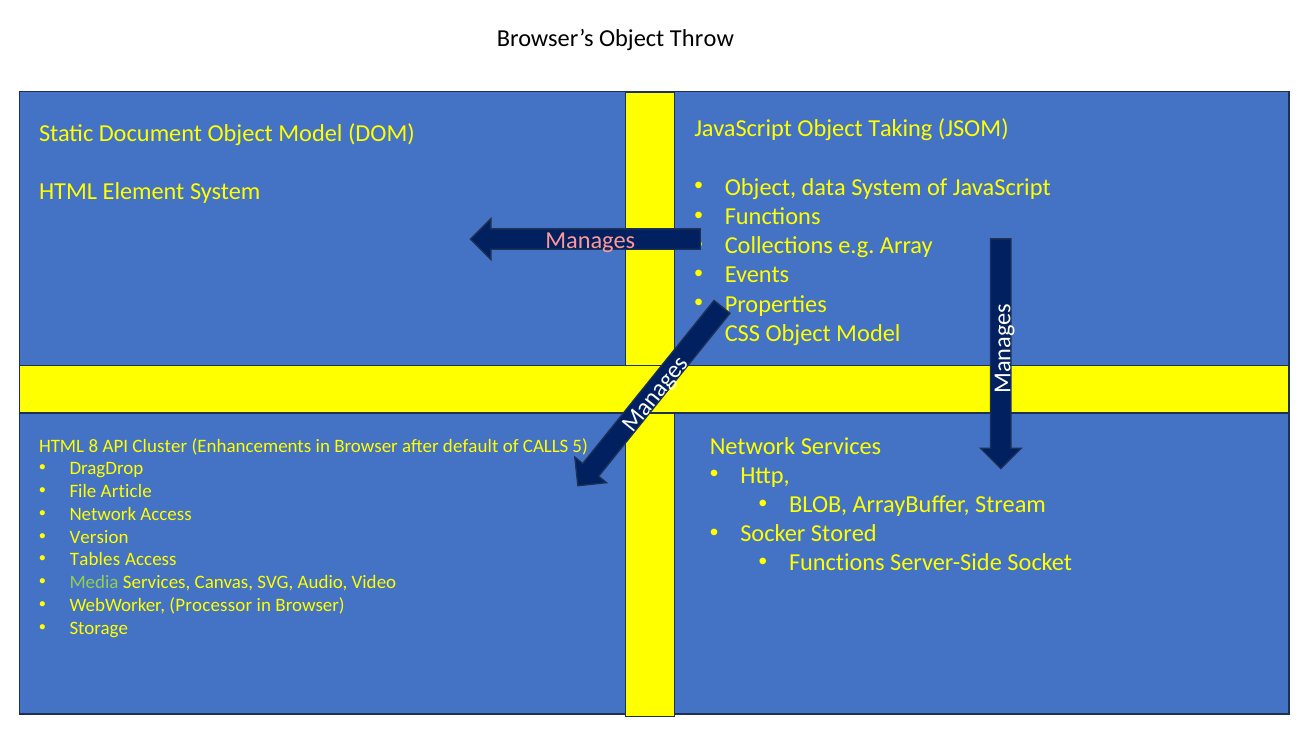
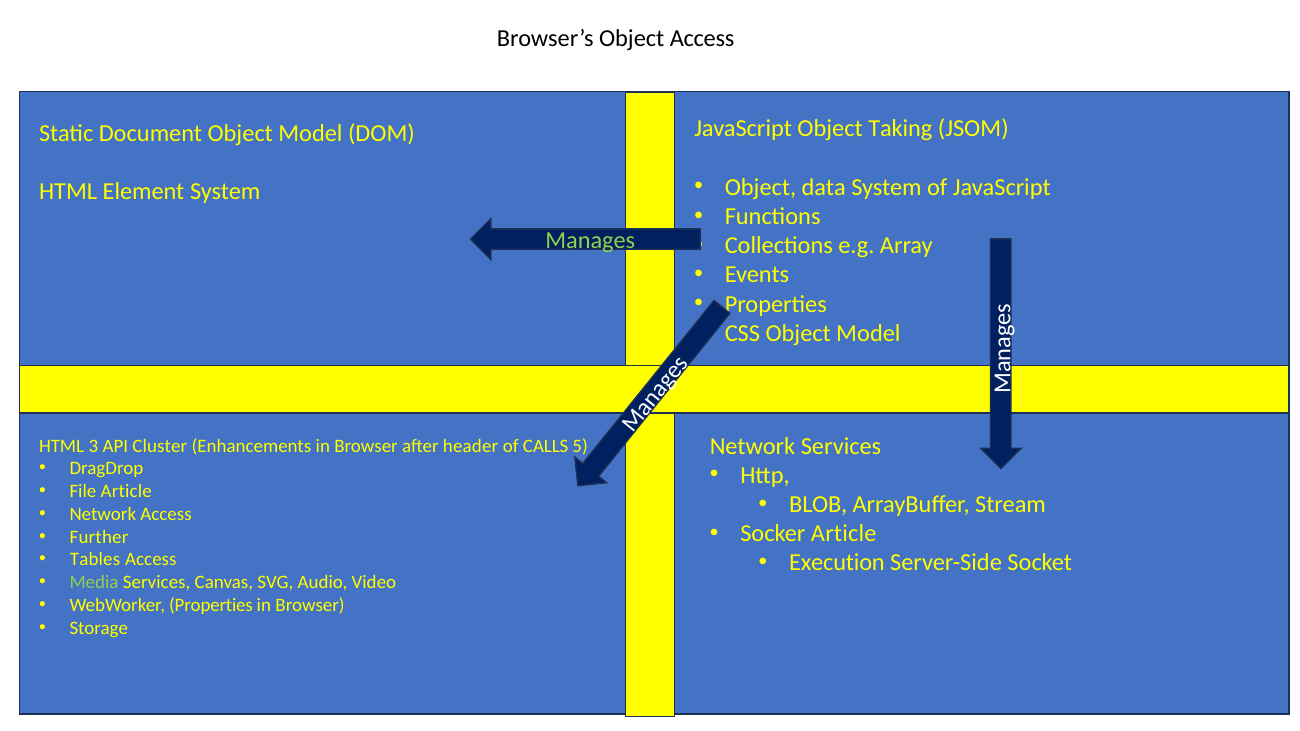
Object Throw: Throw -> Access (702, 38)
Manages colour: pink -> light green (590, 241)
8: 8 -> 3 (93, 446)
default: default -> header (471, 446)
Socker Stored: Stored -> Article (844, 534)
Version: Version -> Further (99, 537)
Functions: Functions -> Execution (837, 563)
WebWorker Processor: Processor -> Properties (211, 605)
